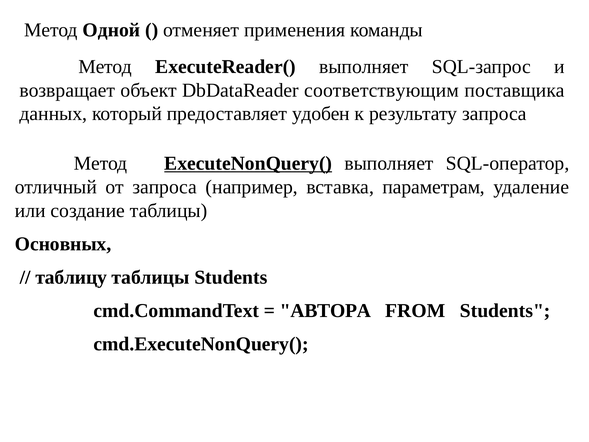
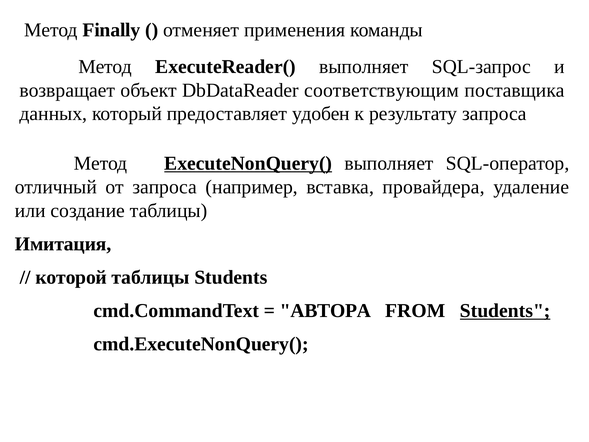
Одной: Одной -> Finally (111, 30)
параметрам: параметрам -> провайдера (434, 187)
Основных: Основных -> Имитация (63, 244)
таблицу: таблицу -> которой (71, 277)
Students underline: none -> present (505, 311)
